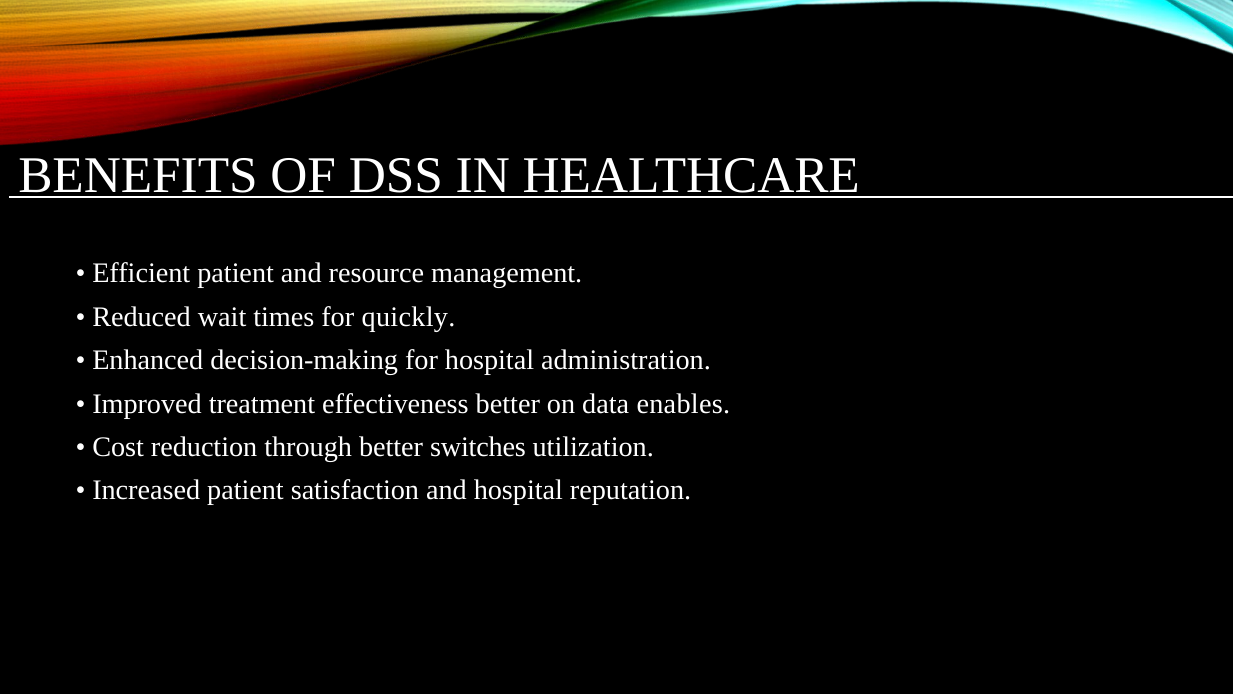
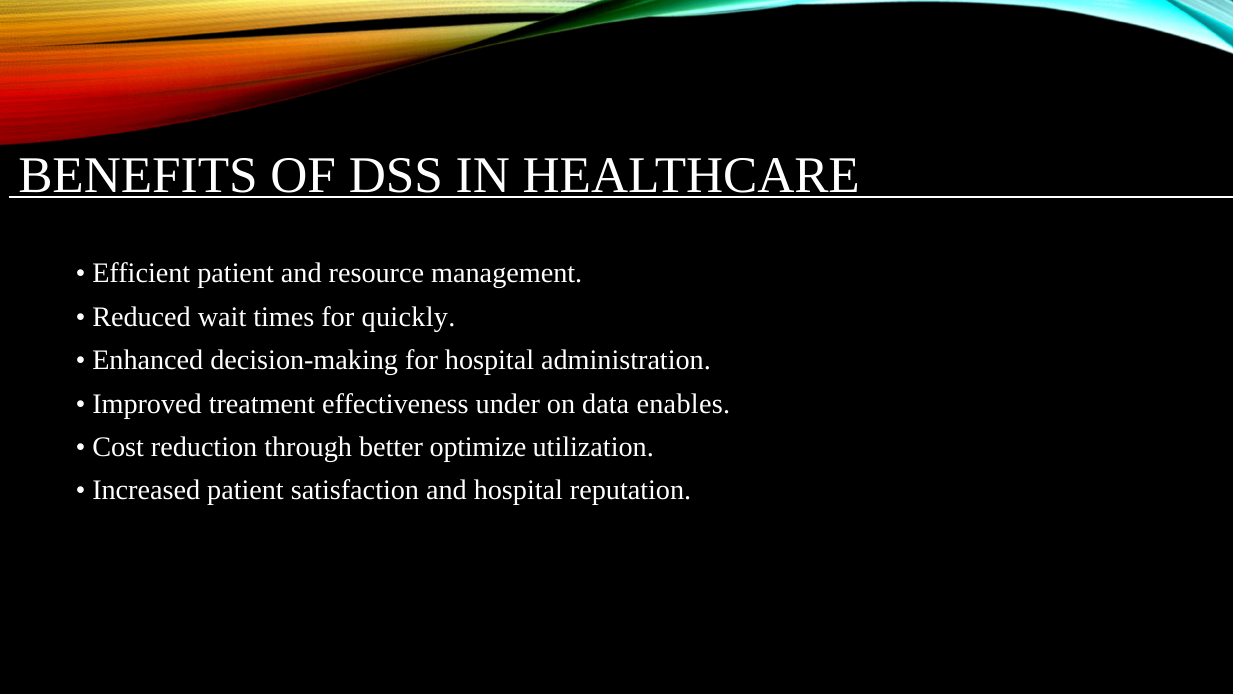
effectiveness better: better -> under (508, 404)
switches: switches -> optimize (478, 447)
